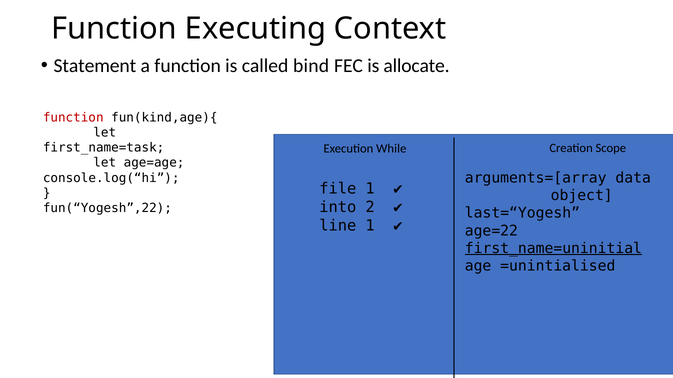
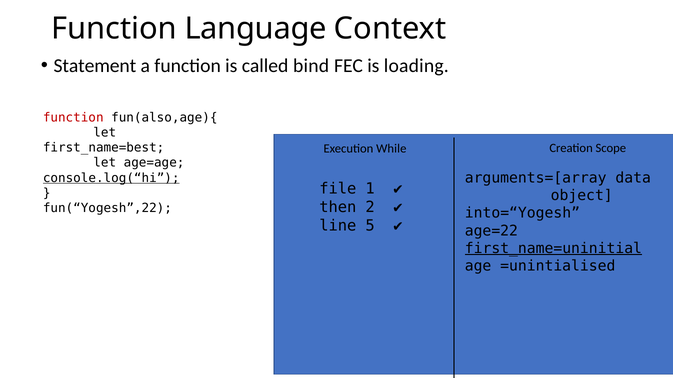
Executing: Executing -> Language (256, 29)
allocate: allocate -> loading (416, 66)
fun(kind,age){: fun(kind,age){ -> fun(also,age){ (164, 118)
first_name=task: first_name=task -> first_name=best (104, 148)
console.log(“hi underline: none -> present (111, 178)
into: into -> then (338, 208)
last=“Yogesh: last=“Yogesh -> into=“Yogesh (522, 213)
line 1: 1 -> 5 (370, 226)
